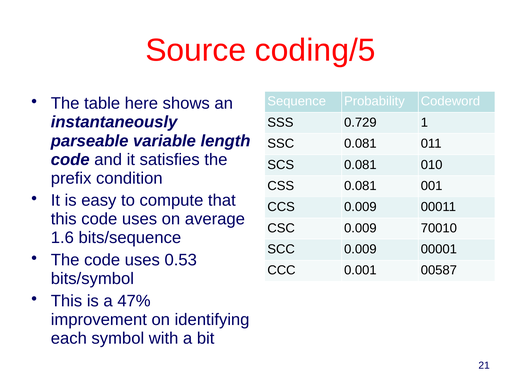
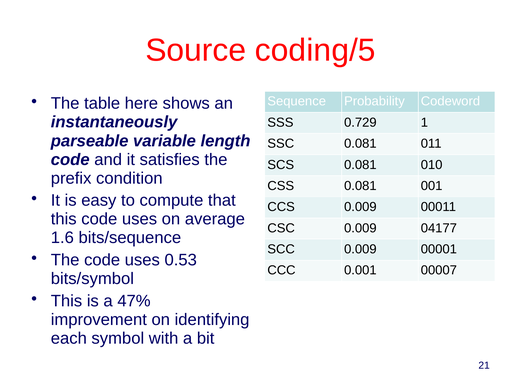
70010: 70010 -> 04177 (439, 228)
00587: 00587 -> 00007 (439, 270)
